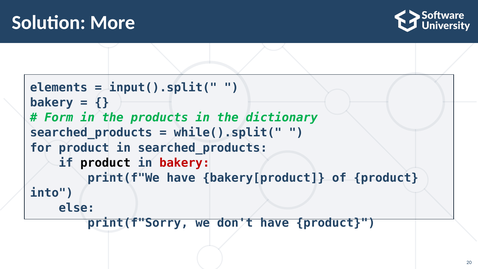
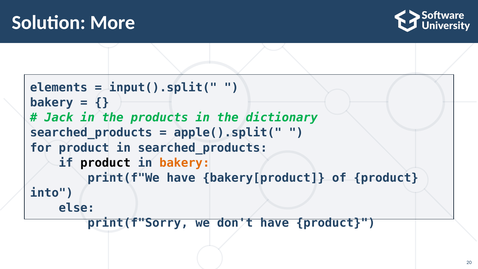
Form: Form -> Jack (59, 118)
while().split(: while().split( -> apple().split( (228, 133)
bakery colour: red -> orange (185, 163)
